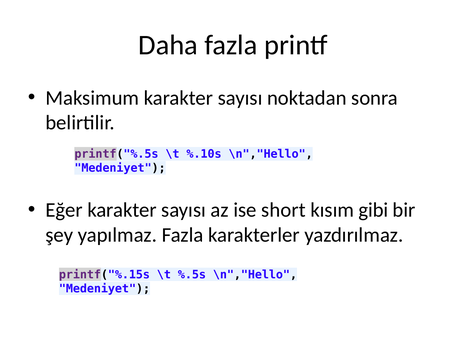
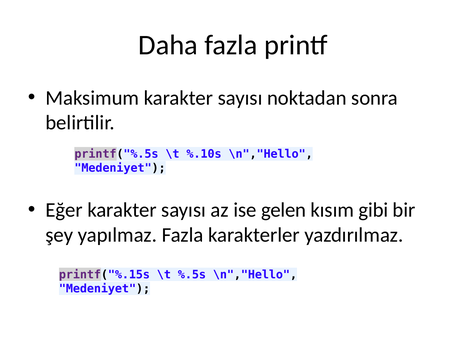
short: short -> gelen (284, 210)
